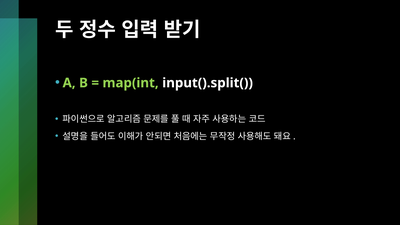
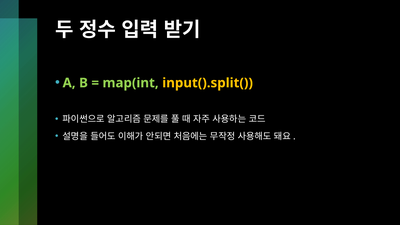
input().split( colour: white -> yellow (208, 83)
